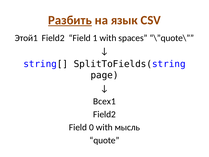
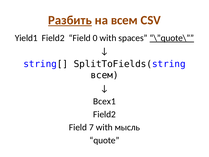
на язык: язык -> всем (124, 20)
Этой1: Этой1 -> Yield1 (26, 38)
1: 1 -> 0 (95, 38)
\”quote\ underline: none -> present (172, 38)
page: page -> всем (104, 75)
0: 0 -> 7 (91, 127)
